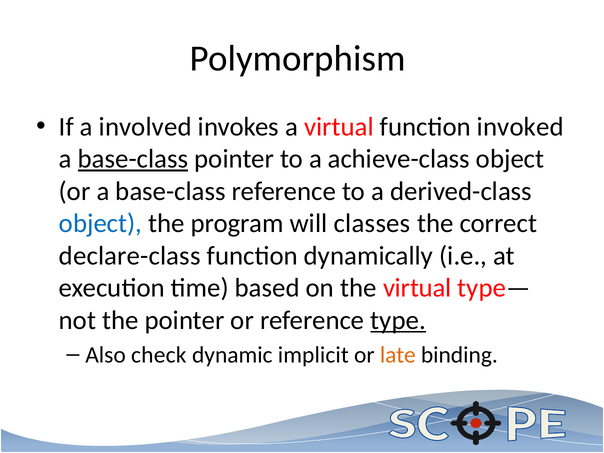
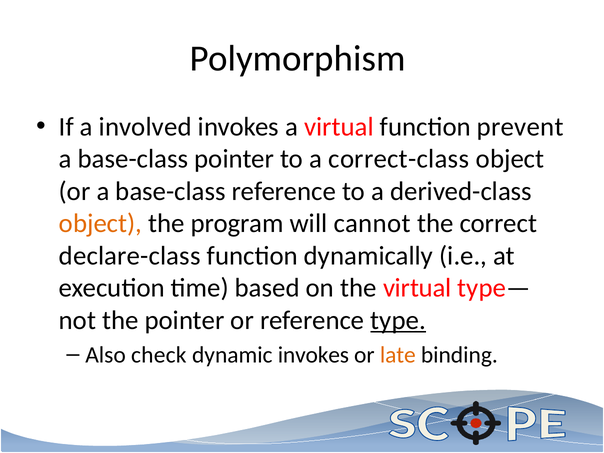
invoked: invoked -> prevent (520, 127)
base-class underline: present -> none (133, 159)
achieve-class: achieve-class -> correct-class (399, 159)
object colour: blue -> orange (100, 223)
classes: classes -> cannot (372, 223)
dynamic implicit: implicit -> invokes (313, 355)
